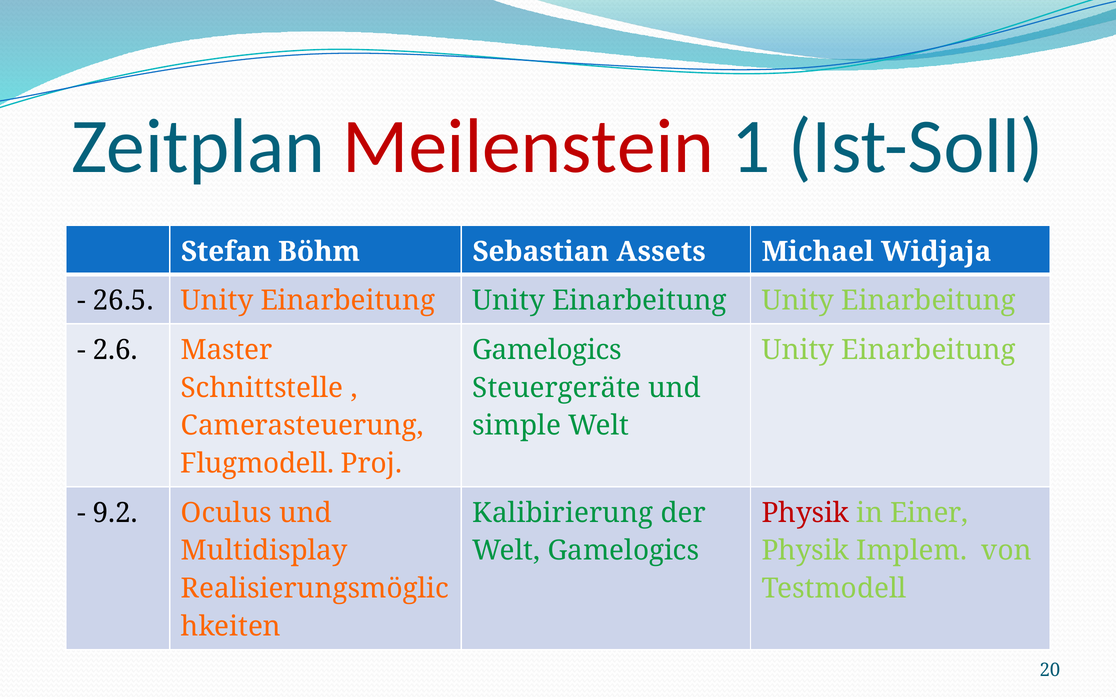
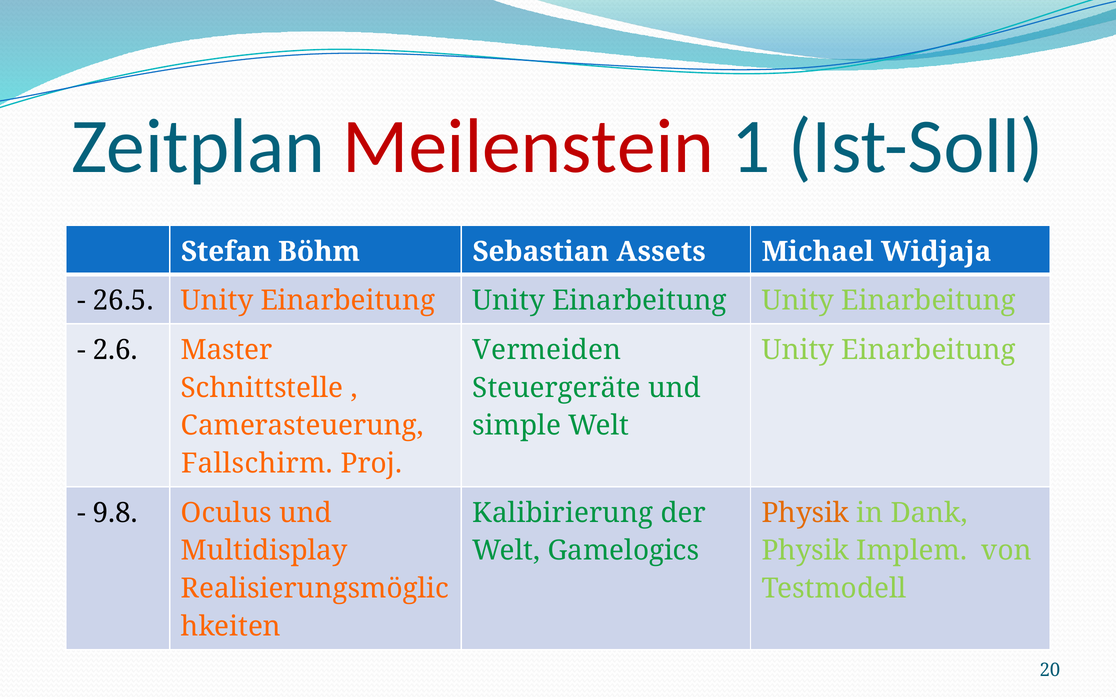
Gamelogics: Gamelogics -> Vermeiden (547, 350)
Flugmodell: Flugmodell -> Fallschirm (257, 464)
9.2: 9.2 -> 9.8 (115, 513)
Physik colour: red -> orange (806, 513)
Einer: Einer -> Dank (929, 513)
